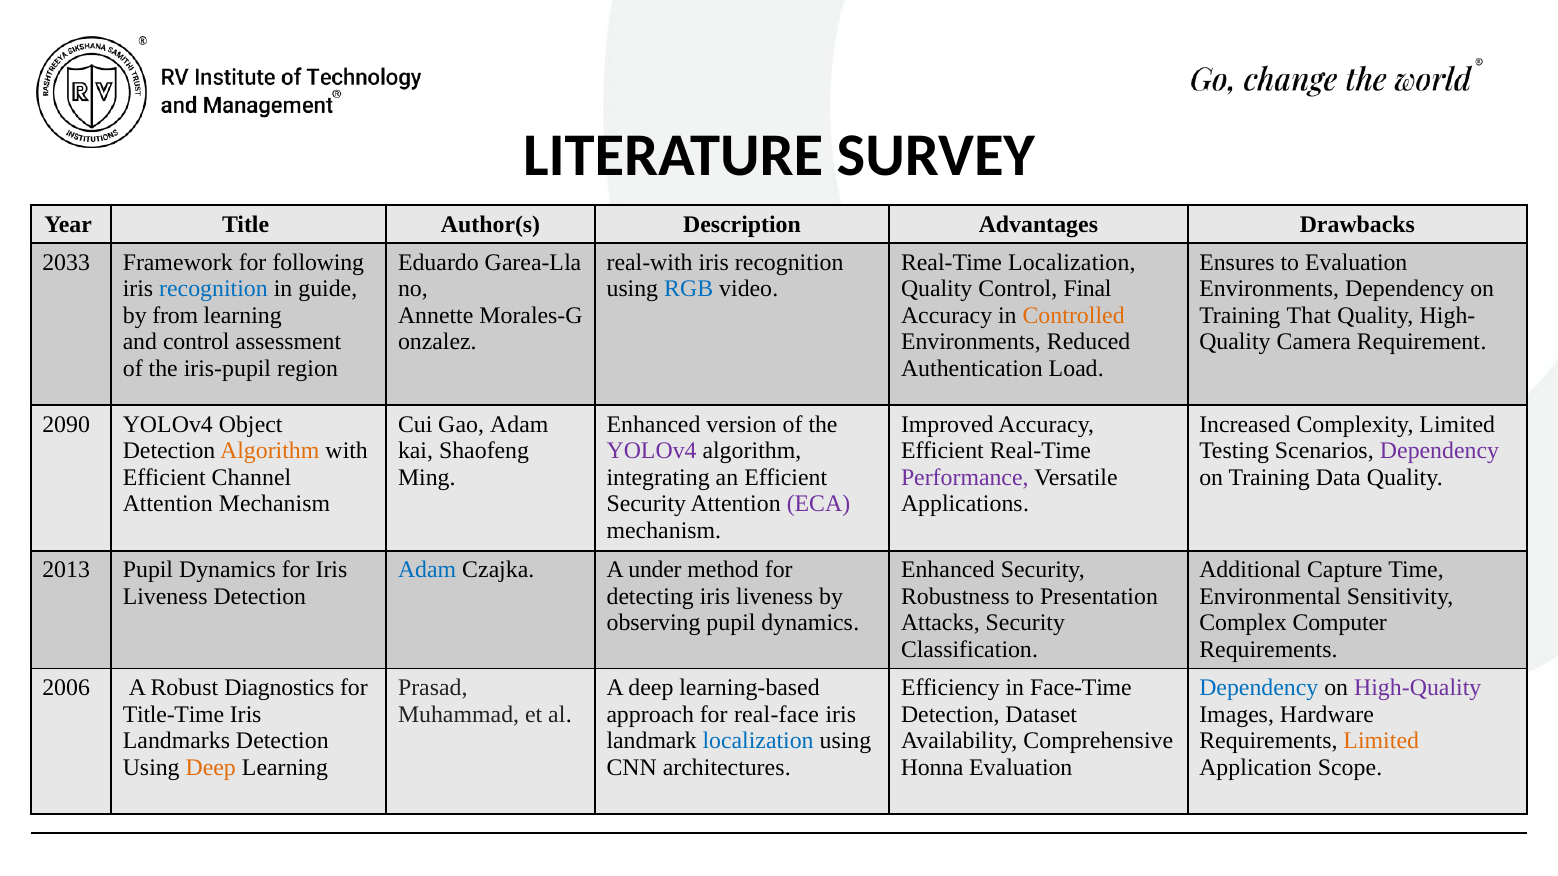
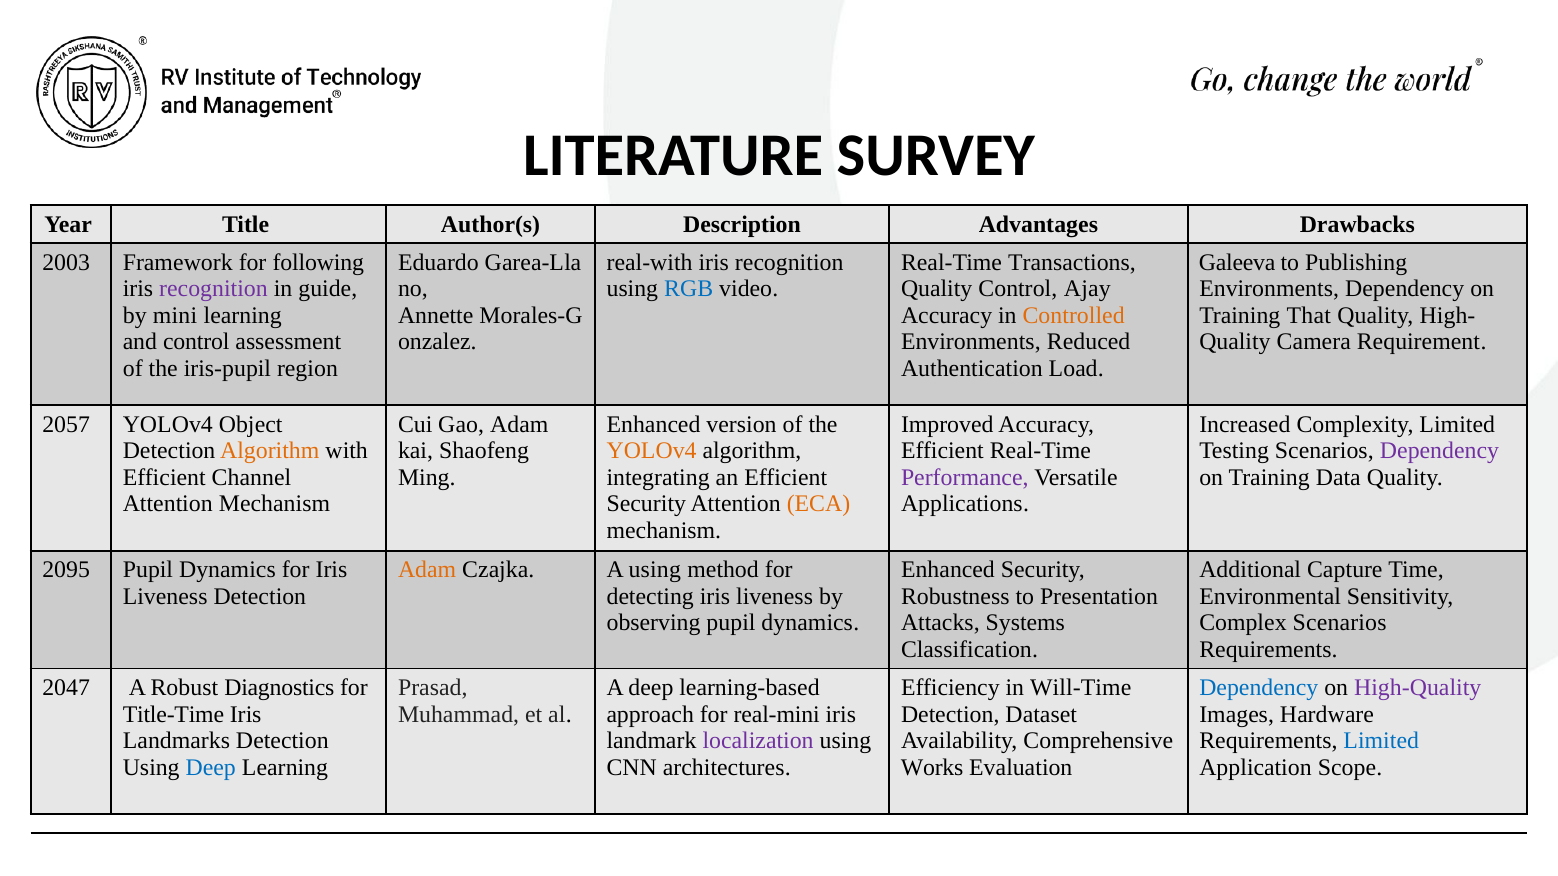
2033: 2033 -> 2003 (66, 263)
Real-Time Localization: Localization -> Transactions (1072, 263)
Ensures: Ensures -> Galeeva (1237, 263)
to Evaluation: Evaluation -> Publishing (1356, 263)
recognition colour: blue -> purple (213, 289)
Final: Final -> Ajay (1087, 289)
from: from -> mini (175, 316)
2090: 2090 -> 2057 (66, 425)
YOLOv4 colour: purple -> orange (652, 451)
ECA colour: purple -> orange (818, 504)
2013: 2013 -> 2095 (66, 570)
Adam colour: blue -> orange (427, 570)
A under: under -> using (655, 570)
Attacks Security: Security -> Systems (1025, 623)
Complex Computer: Computer -> Scenarios (1340, 623)
2006: 2006 -> 2047 (66, 688)
Face-Time: Face-Time -> Will-Time (1081, 688)
real-face: real-face -> real-mini (777, 715)
localization colour: blue -> purple (758, 741)
Limited colour: orange -> blue (1381, 741)
Deep colour: orange -> blue (211, 768)
Honna: Honna -> Works (932, 768)
